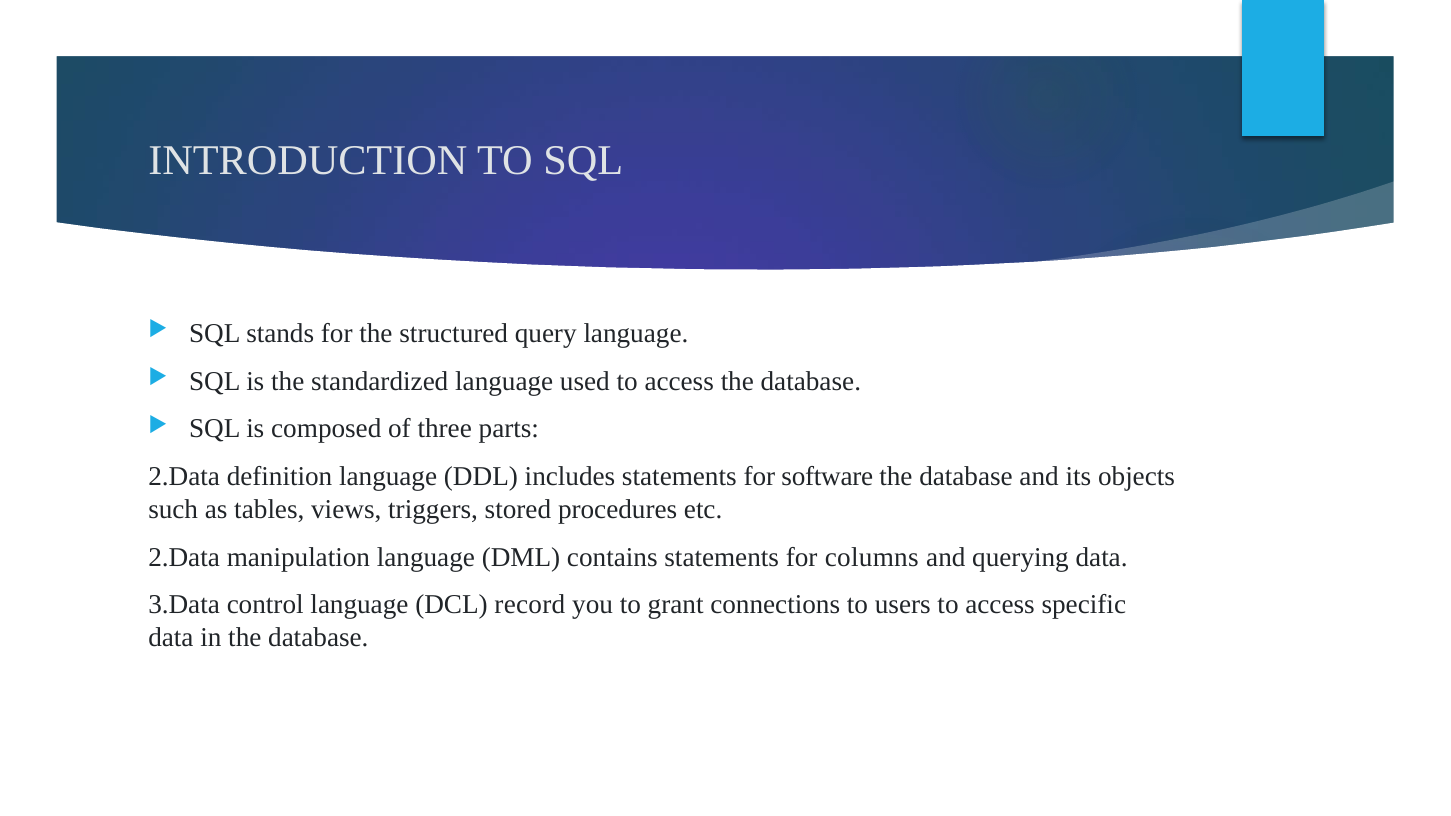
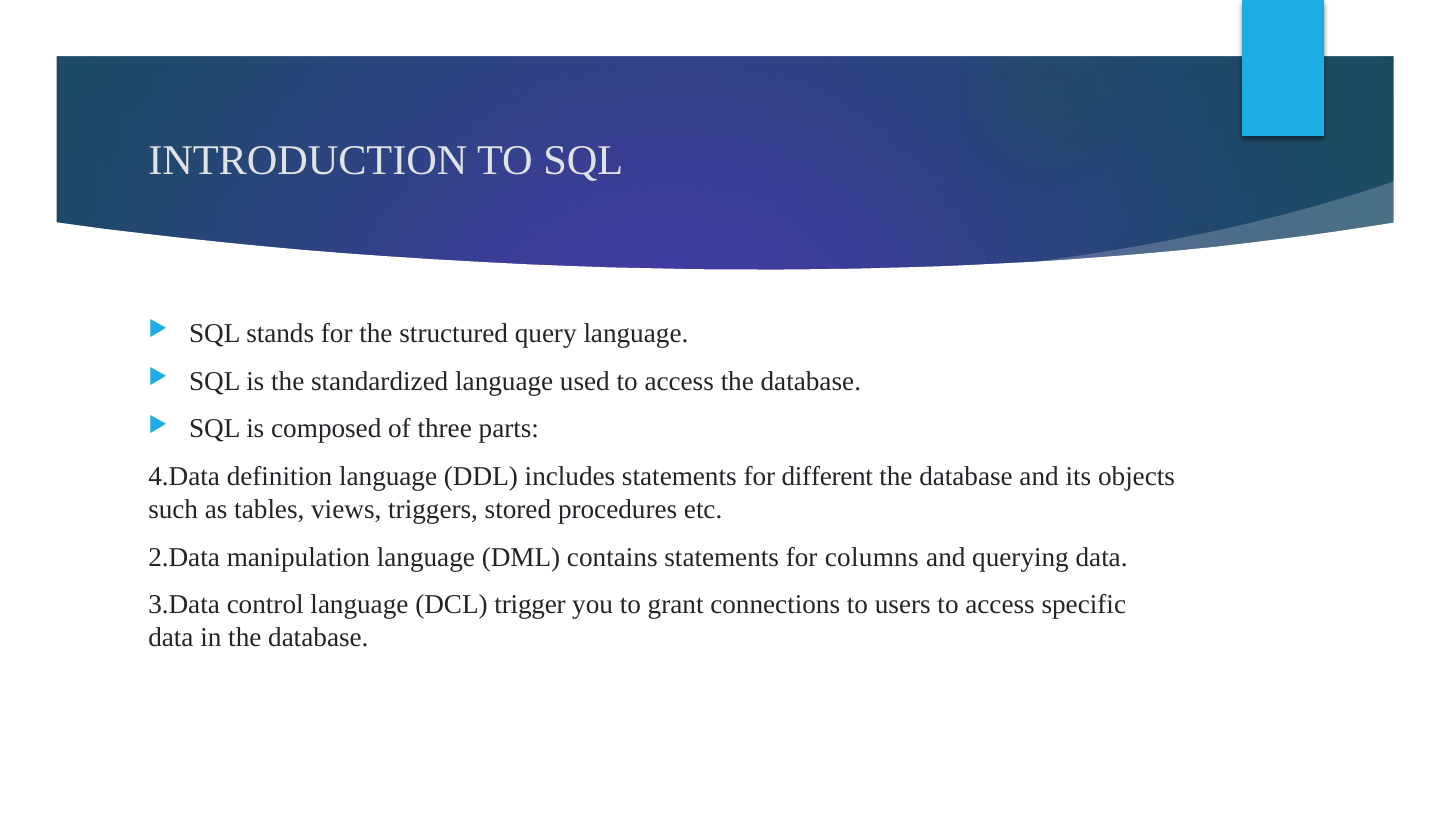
2.Data: 2.Data -> 4.Data (184, 477)
software: software -> different (827, 477)
record: record -> trigger (530, 605)
